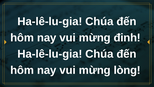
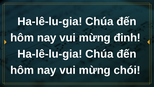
lòng: lòng -> chói (127, 70)
